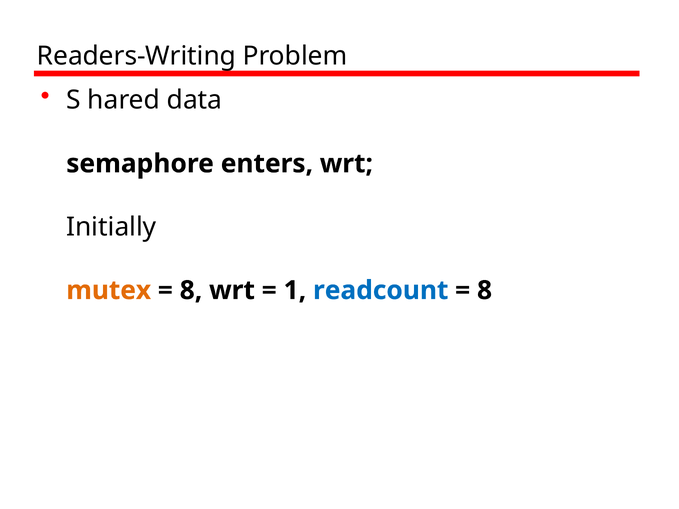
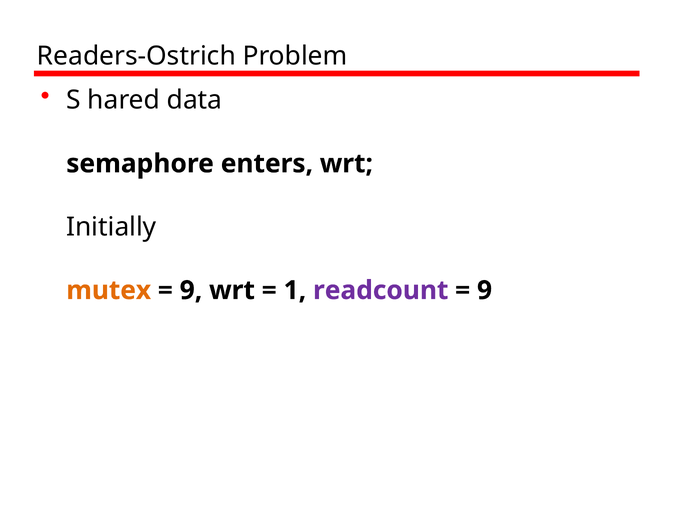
Readers-Writing: Readers-Writing -> Readers-Ostrich (136, 56)
8: 8 -> 9 (191, 291)
readcount colour: blue -> purple (381, 291)
8: 8 -> 9 (485, 291)
